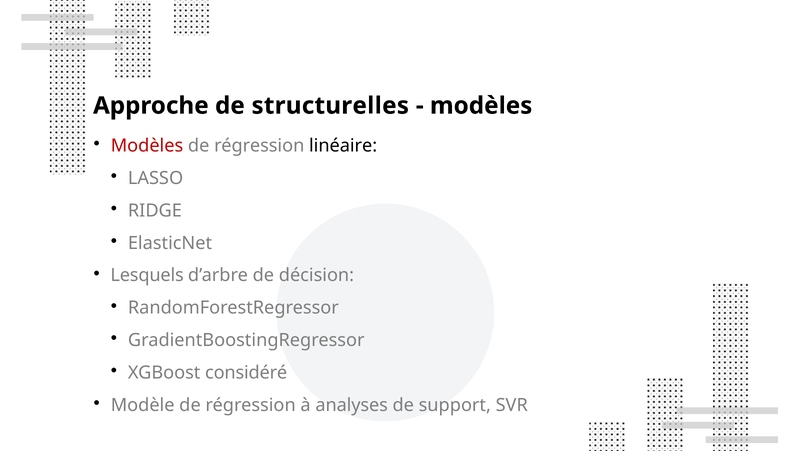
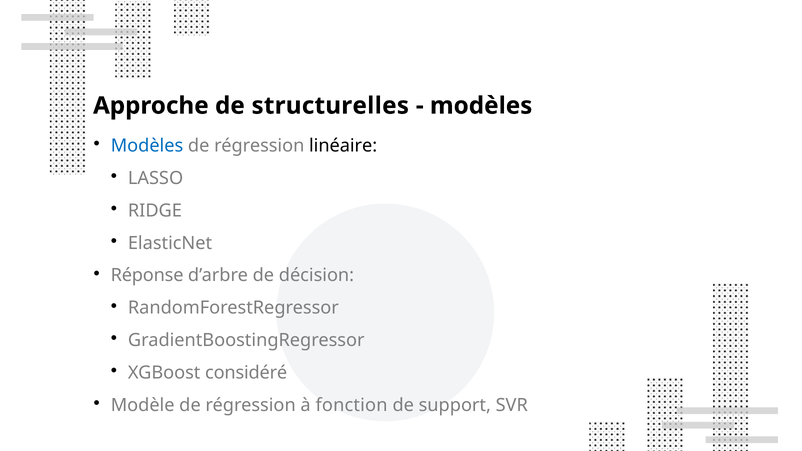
Modèles colour: red -> blue (147, 146)
Lesquels: Lesquels -> Réponse (147, 276)
analyses: analyses -> fonction (352, 405)
